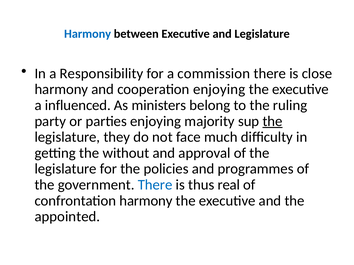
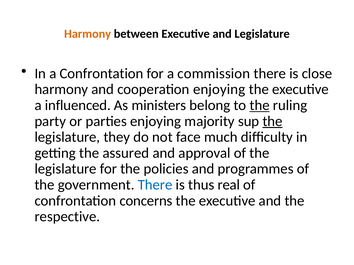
Harmony colour: blue -> orange (88, 34)
a Responsibility: Responsibility -> Confrontation (102, 74)
the underline: none -> present (260, 105)
without: without -> assured (126, 153)
confrontation harmony: harmony -> concerns (146, 201)
appointed: appointed -> respective (67, 217)
